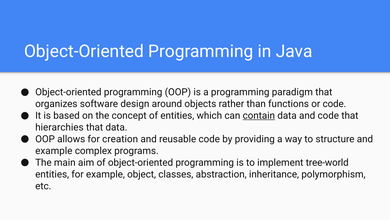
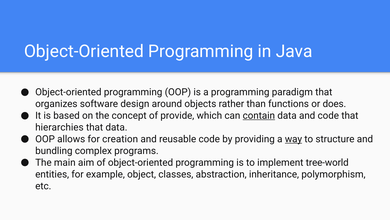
or code: code -> does (334, 104)
of entities: entities -> provide (177, 115)
way underline: none -> present (293, 139)
example: example -> bundling (54, 150)
